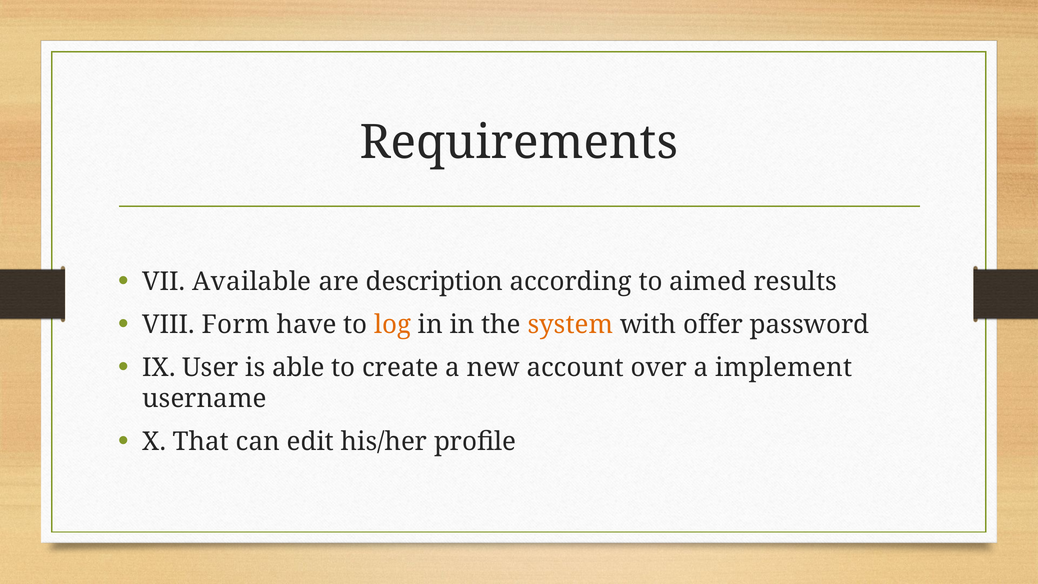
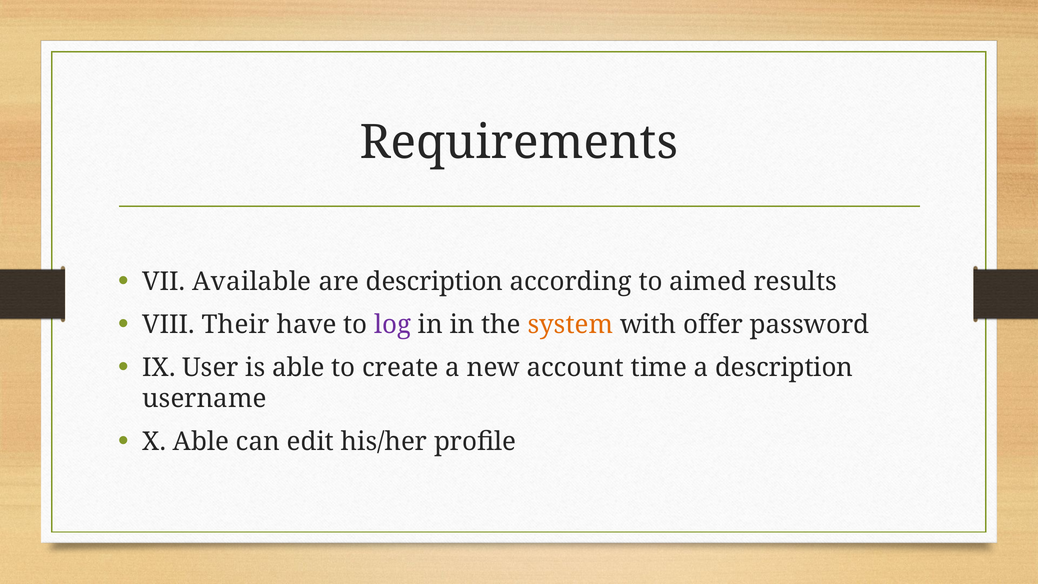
Form: Form -> Their (236, 325)
log colour: orange -> purple (393, 325)
over: over -> time (659, 367)
a implement: implement -> description (784, 367)
X That: That -> Able (201, 441)
